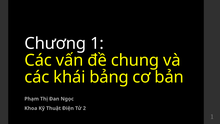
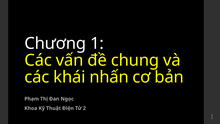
bảng: bảng -> nhấn (109, 77)
